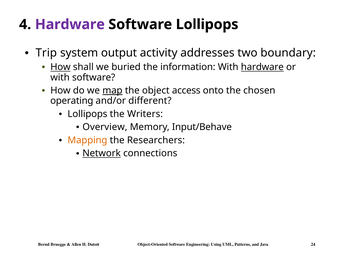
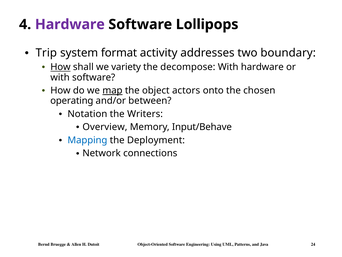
output: output -> format (119, 53)
buried: buried -> variety (126, 67)
information: information -> decompose (188, 67)
hardware underline: present -> none (262, 67)
access: access -> actors (186, 90)
different: different -> between (150, 101)
Lollipops: Lollipops -> Notation (87, 114)
Mapping colour: orange -> blue (87, 140)
Researchers: Researchers -> Deployment (156, 140)
Network underline: present -> none (102, 153)
